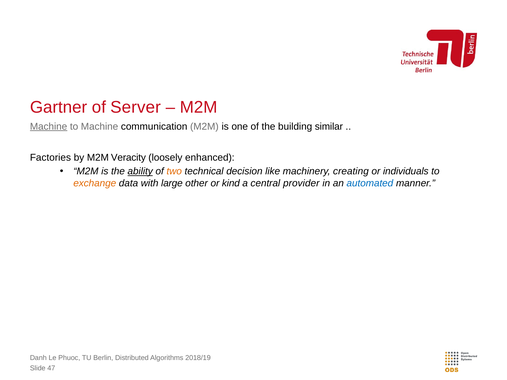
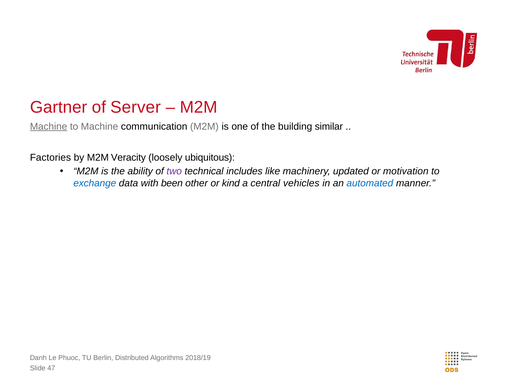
enhanced: enhanced -> ubiquitous (210, 158)
ability underline: present -> none (140, 171)
two colour: orange -> purple (174, 171)
decision: decision -> includes (244, 171)
creating: creating -> updated (351, 171)
individuals: individuals -> motivation (406, 171)
exchange colour: orange -> blue (95, 183)
large: large -> been (172, 183)
provider: provider -> vehicles (301, 183)
